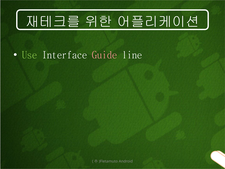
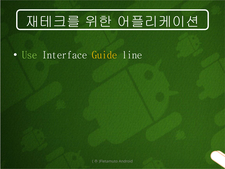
Guide colour: pink -> yellow (104, 55)
